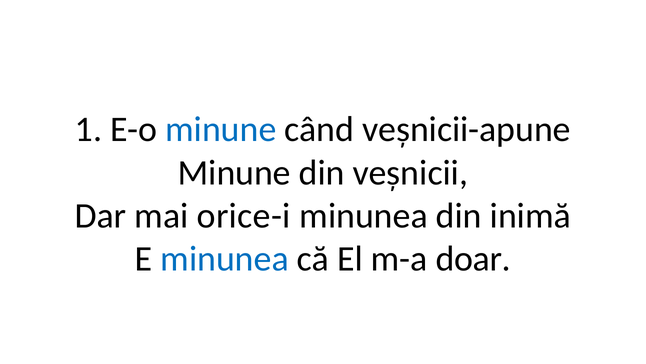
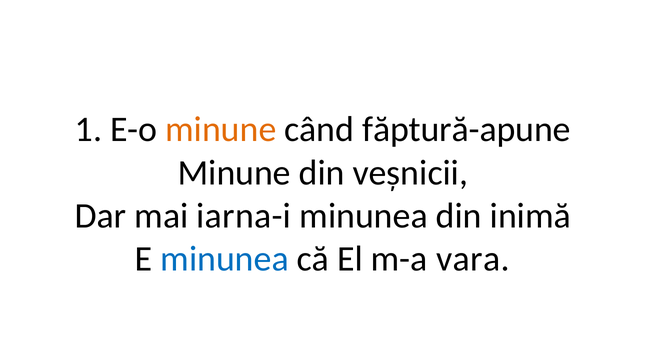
minune colour: blue -> orange (221, 129)
veșnicii-apune: veșnicii-apune -> făptură-apune (466, 129)
orice-i: orice-i -> iarna-i (244, 215)
doar: doar -> vara (473, 258)
